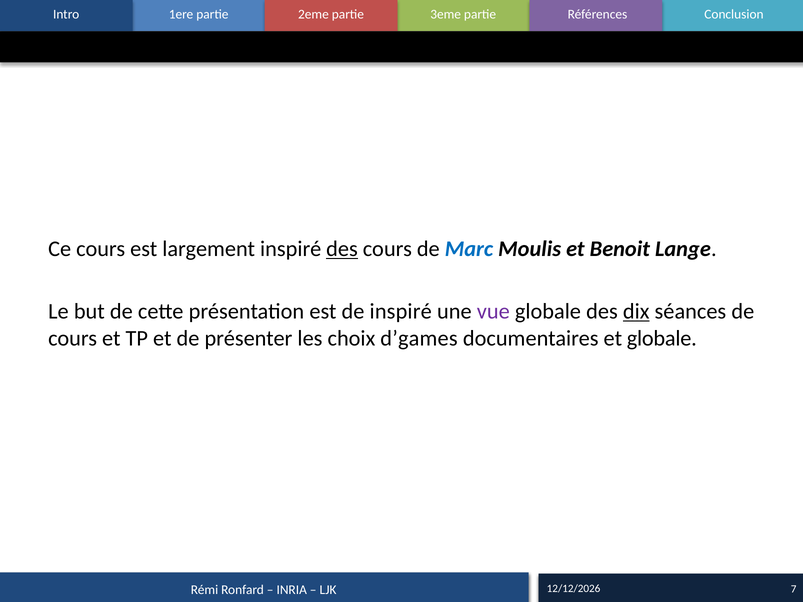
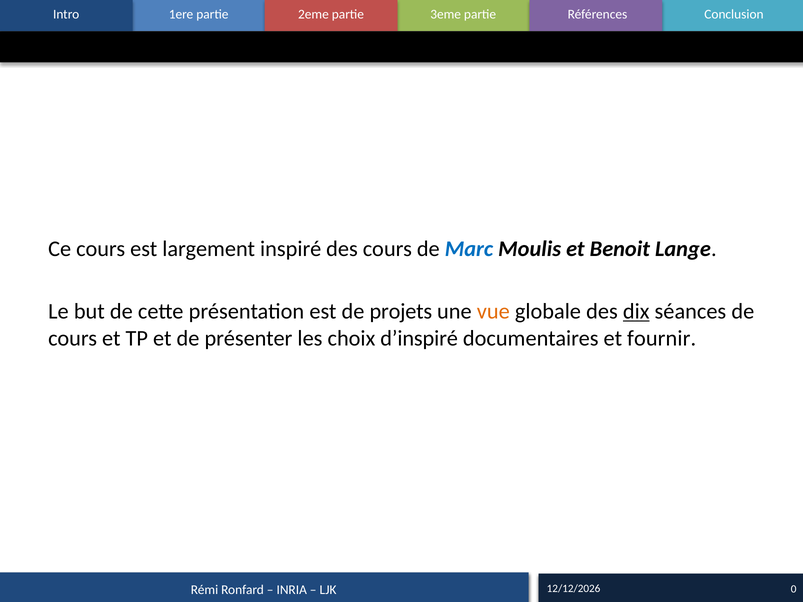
des underline: present -> none (342, 249)
de inspiré: inspiré -> projets (401, 312)
vue colour: purple -> orange (493, 312)
d’games: d’games -> d’inspiré (419, 338)
et globale: globale -> fournir (662, 338)
7: 7 -> 0 (794, 589)
